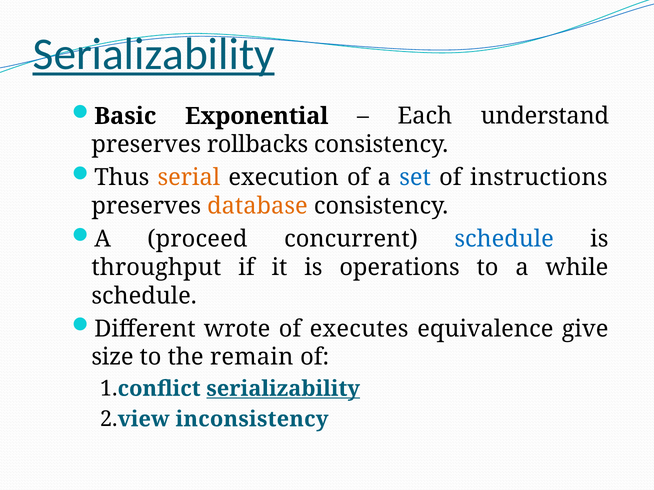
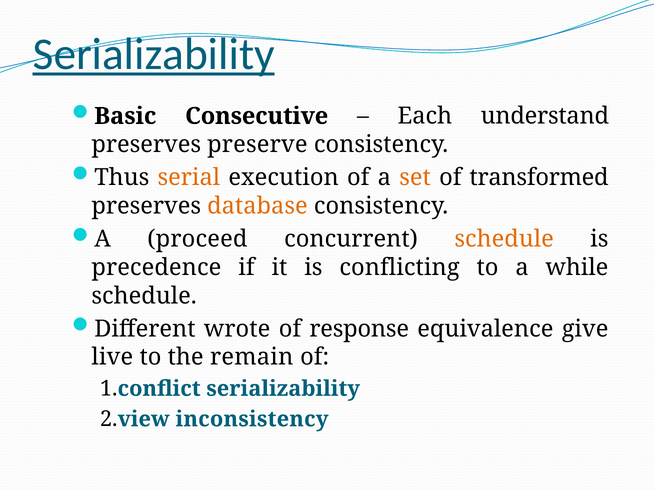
Exponential: Exponential -> Consecutive (257, 116)
rollbacks: rollbacks -> preserve (257, 145)
set colour: blue -> orange (415, 178)
instructions: instructions -> transformed (539, 178)
schedule colour: blue -> orange (504, 239)
throughput: throughput -> precedence (156, 268)
operations: operations -> conflicting (400, 268)
executes: executes -> response (359, 329)
size: size -> live (112, 358)
serializability underline: present -> none (283, 389)
